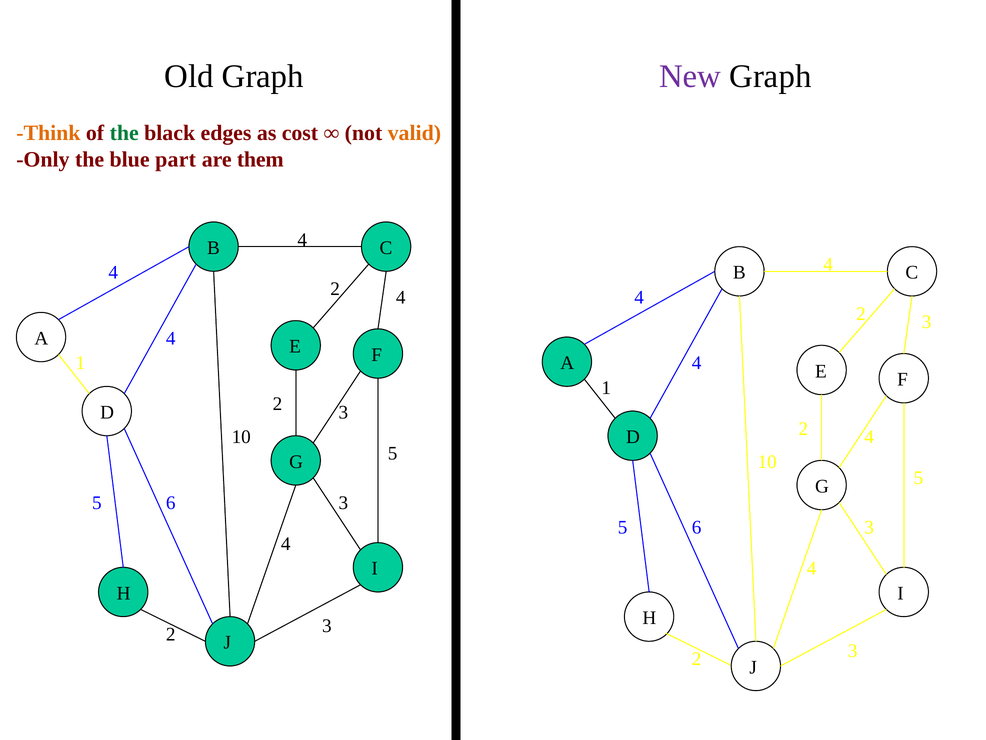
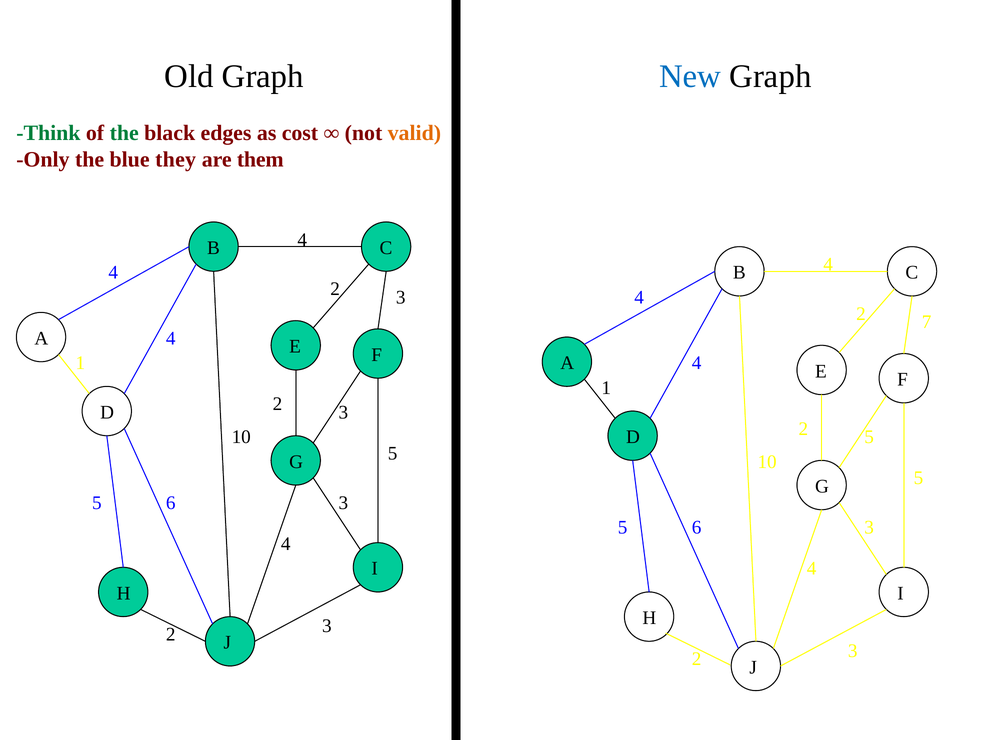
New colour: purple -> blue (690, 76)
Think colour: orange -> green (48, 133)
part: part -> they (176, 159)
4: 4 -> 3 (401, 297)
3: 3 -> 7 (927, 322)
4: 4 -> 5 (869, 437)
